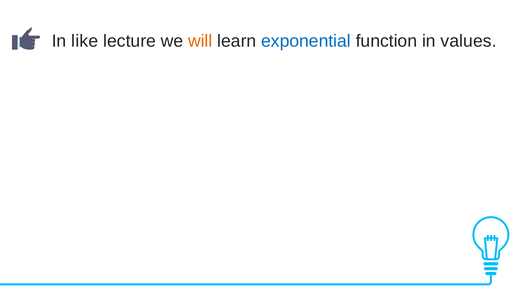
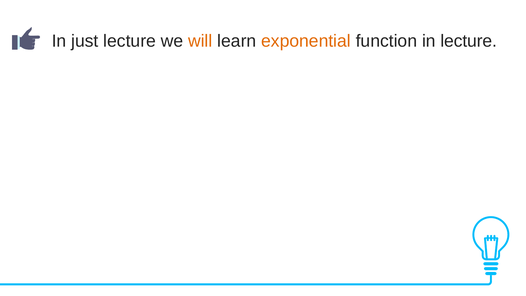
like: like -> just (85, 41)
exponential colour: blue -> orange (306, 41)
in values: values -> lecture (469, 41)
